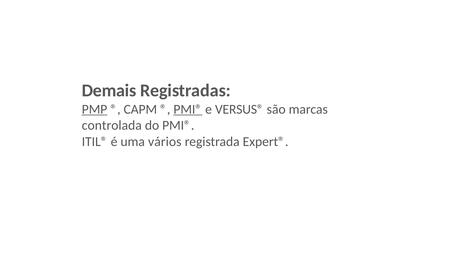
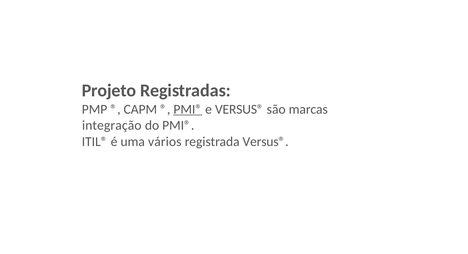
Demais: Demais -> Projeto (109, 91)
PMP underline: present -> none (95, 109)
controlada: controlada -> integração (112, 125)
registrada Expert®: Expert® -> Versus® (266, 142)
